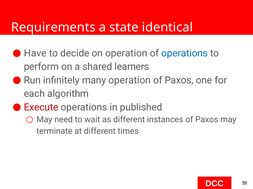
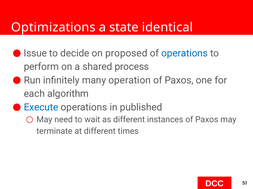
Requirements: Requirements -> Optimizations (53, 27)
Have: Have -> Issue (35, 53)
on operation: operation -> proposed (126, 53)
learners: learners -> process (132, 67)
Execute colour: red -> blue (41, 108)
